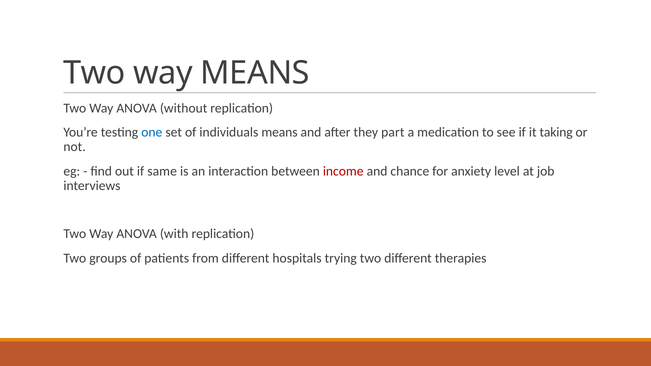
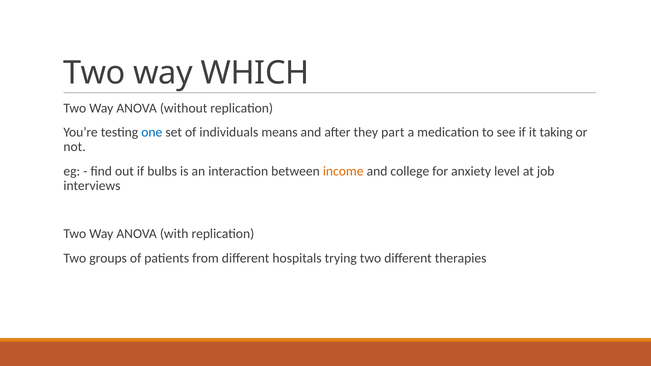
way MEANS: MEANS -> WHICH (255, 73)
same: same -> bulbs (162, 171)
income colour: red -> orange (343, 171)
chance: chance -> college (410, 171)
